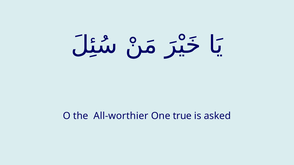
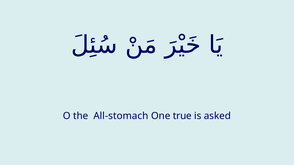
All-worthier: All-worthier -> All-stomach (121, 116)
